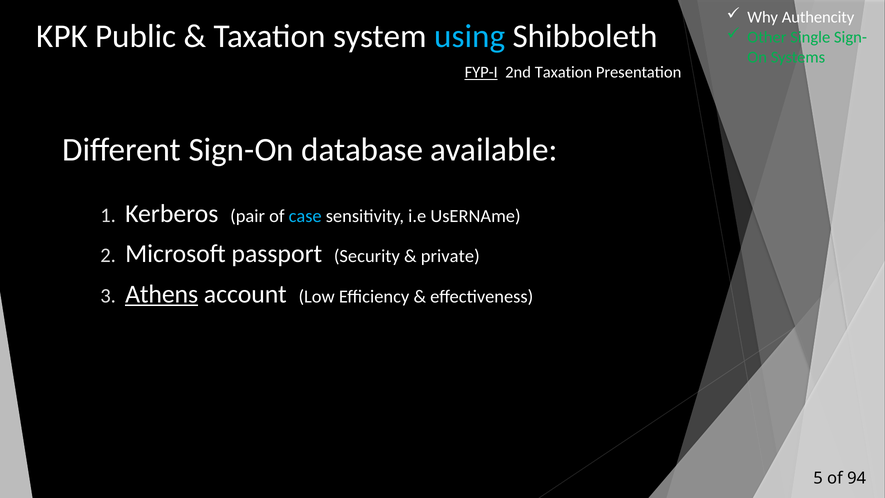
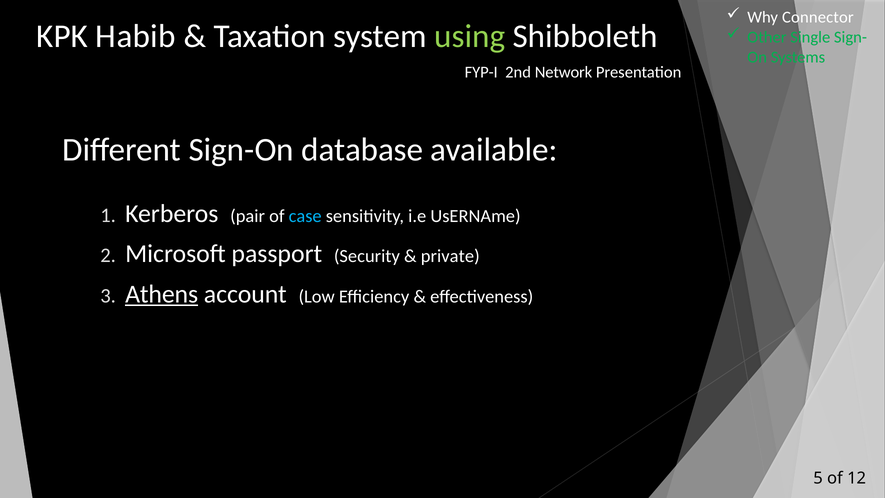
Authencity: Authencity -> Connector (818, 17)
Public: Public -> Habib (136, 36)
using colour: light blue -> light green (470, 36)
FYP-I underline: present -> none (481, 72)
2nd Taxation: Taxation -> Network (564, 72)
94: 94 -> 12 (857, 478)
